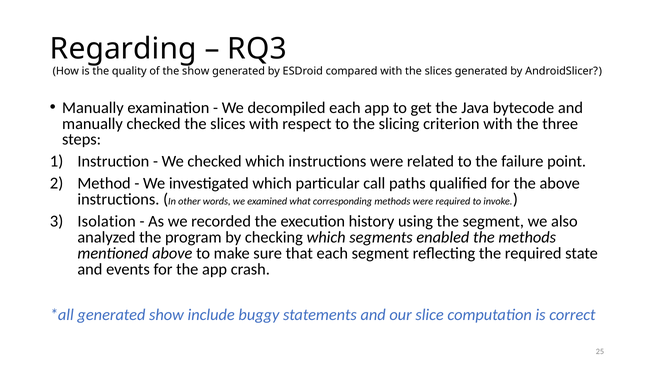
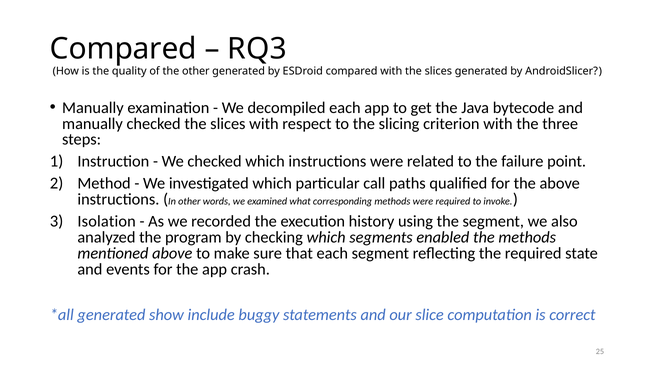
Regarding: Regarding -> Compared (123, 49)
the show: show -> other (196, 71)
